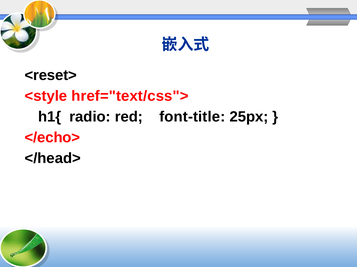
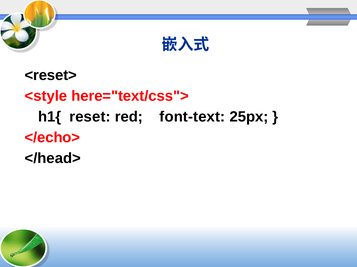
href="text/css">: href="text/css"> -> here="text/css"> (130, 96)
radio: radio -> reset (90, 117)
font-title: font-title -> font-text (192, 117)
